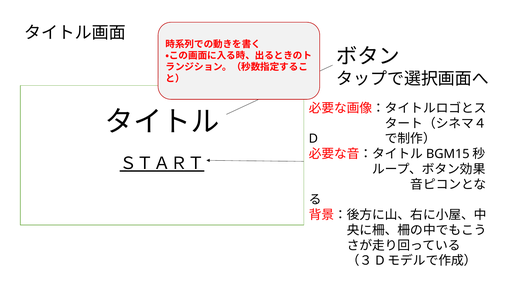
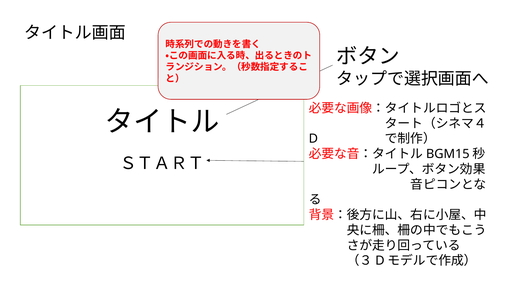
ＳＴＡＲＴ underline: present -> none (162, 164)
